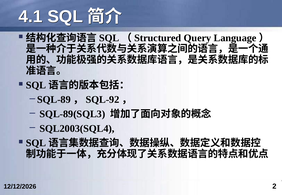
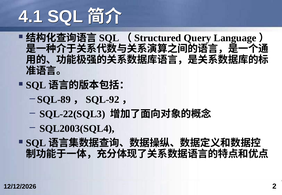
SQL-89(SQL3: SQL-89(SQL3 -> SQL-22(SQL3 (72, 114)
